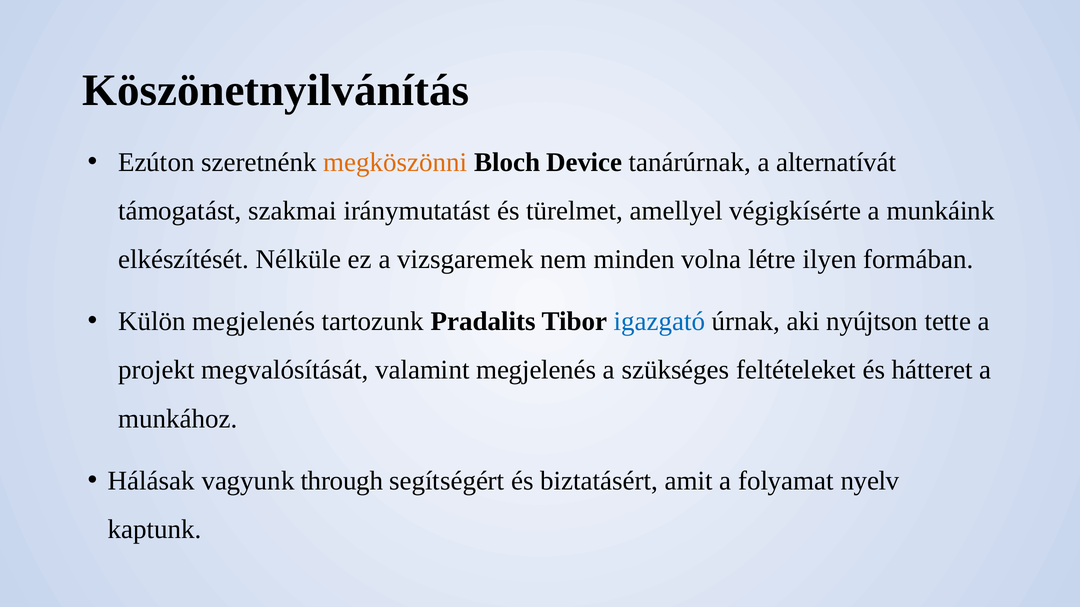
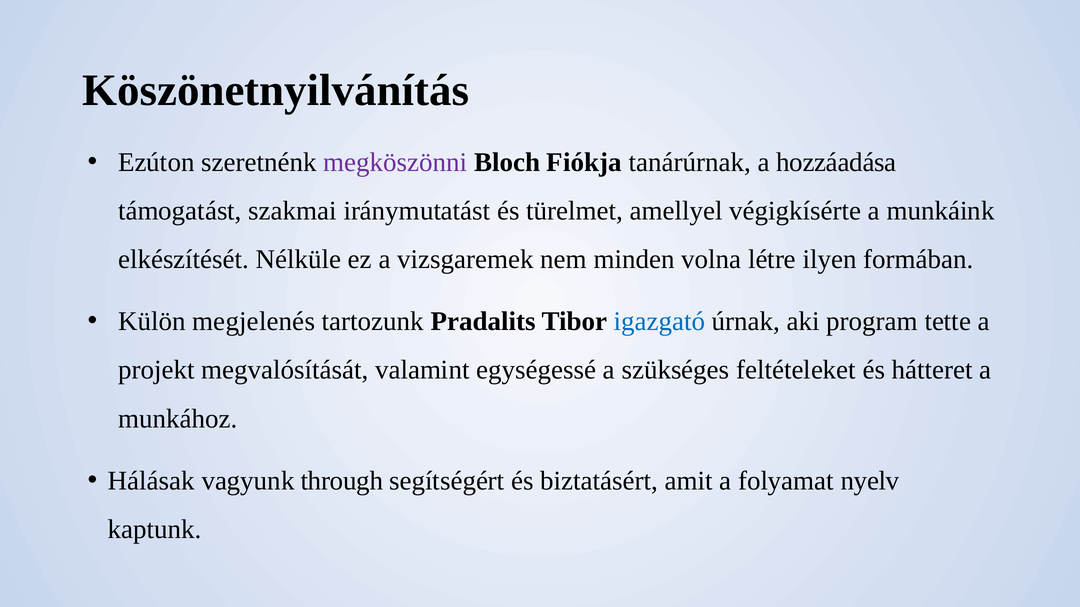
megköszönni colour: orange -> purple (395, 162)
Device: Device -> Fiókja (584, 162)
alternatívát: alternatívát -> hozzáadása (836, 162)
nyújtson: nyújtson -> program (872, 322)
valamint megjelenés: megjelenés -> egységessé (536, 370)
